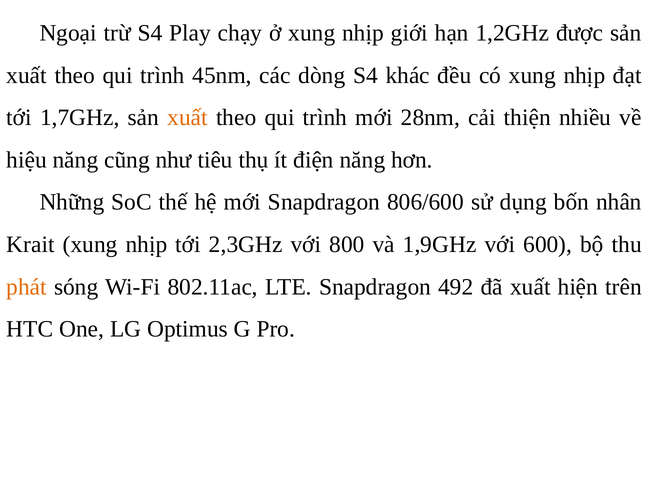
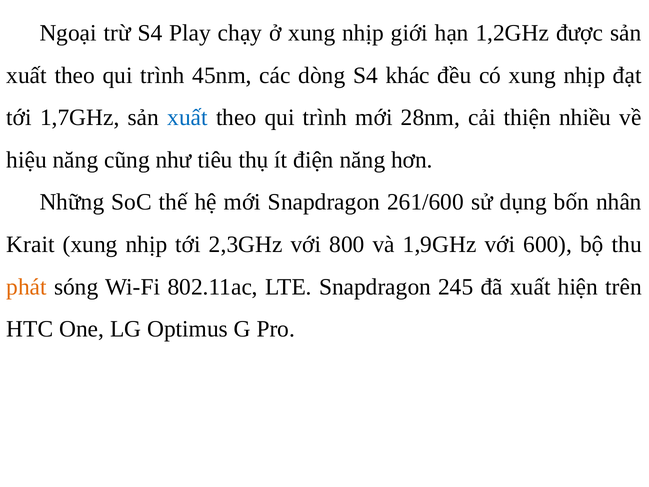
xuất colour: orange -> blue (188, 118)
806/600: 806/600 -> 261/600 (426, 202)
492: 492 -> 245 (456, 287)
